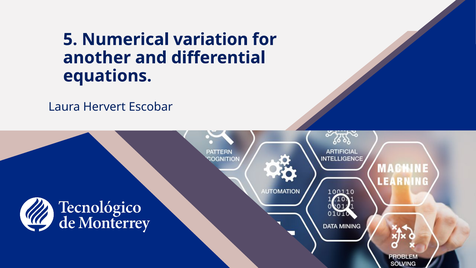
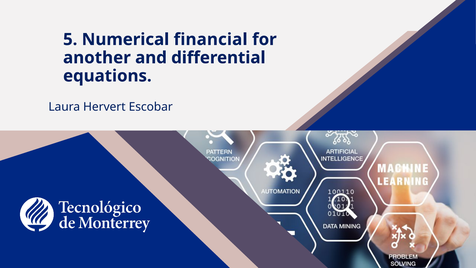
variation: variation -> financial (211, 39)
